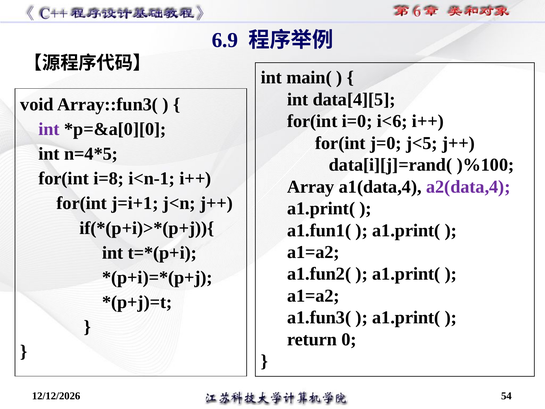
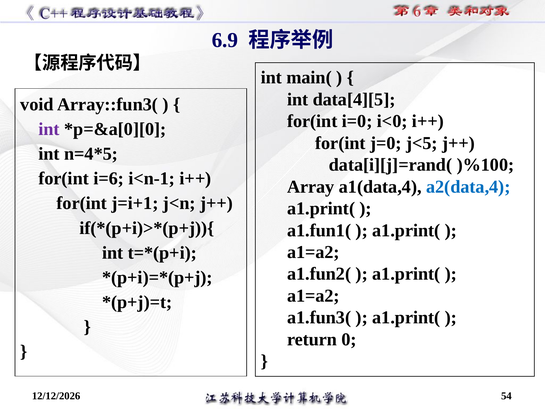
i<6: i<6 -> i<0 (392, 121)
i=8: i=8 -> i=6 (109, 178)
a2(data,4 colour: purple -> blue (468, 187)
